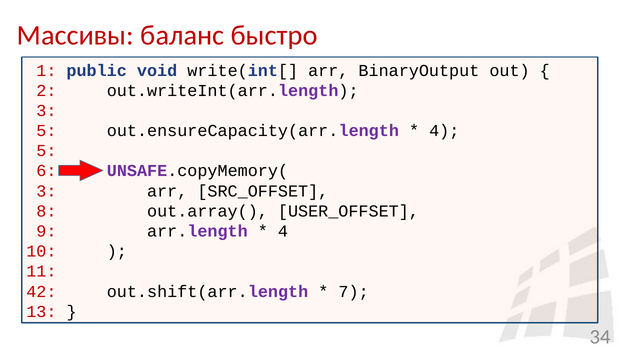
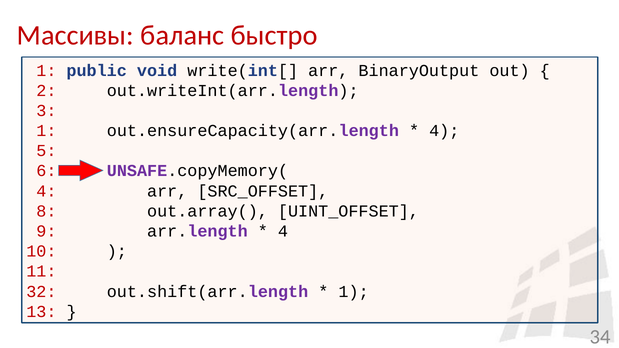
5: 5 -> 1 (46, 131)
3: 3 -> 4 (46, 191)
USER_OFFSET: USER_OFFSET -> UINT_OFFSET (348, 211)
42: 42 -> 32 (41, 292)
7: 7 -> 1 (354, 292)
